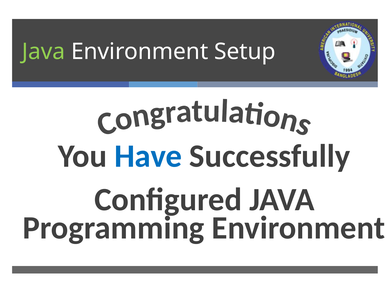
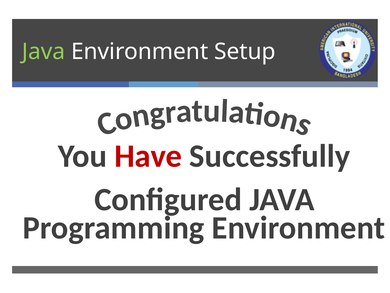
Have colour: blue -> red (148, 156)
